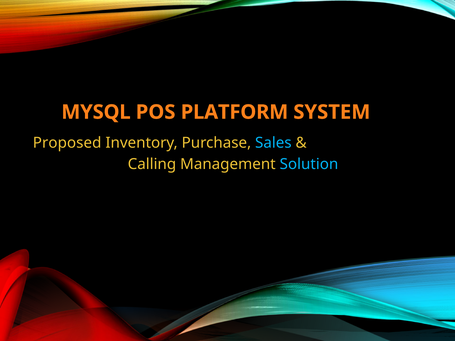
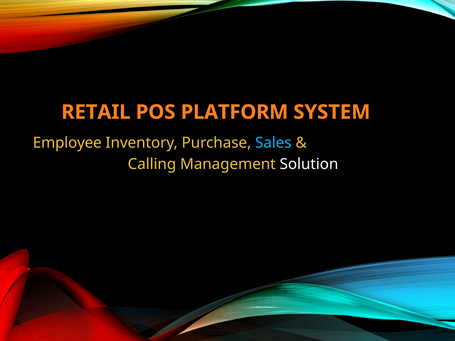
MYSQL: MYSQL -> RETAIL (96, 112)
Proposed: Proposed -> Employee (67, 143)
Solution colour: light blue -> white (309, 164)
